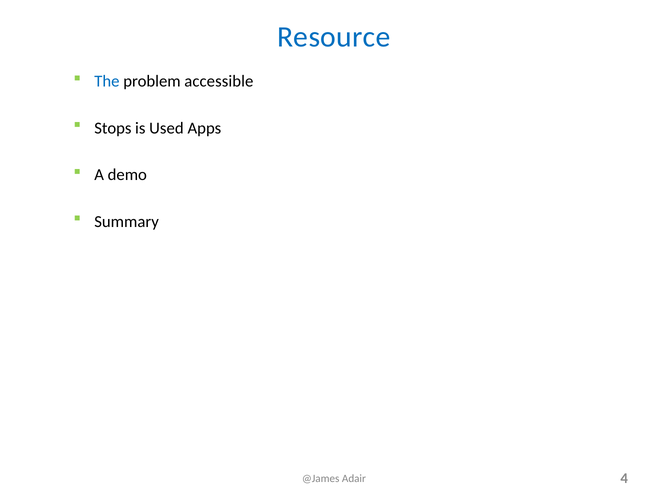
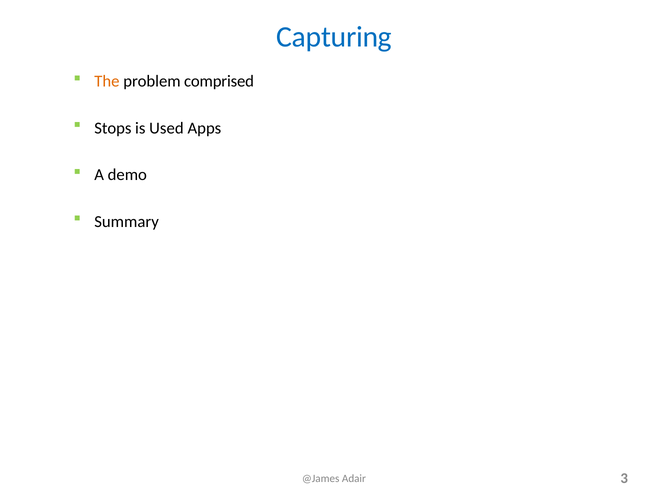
Resource: Resource -> Capturing (334, 37)
The colour: blue -> orange (107, 81)
accessible: accessible -> comprised (219, 81)
4: 4 -> 3 (624, 479)
